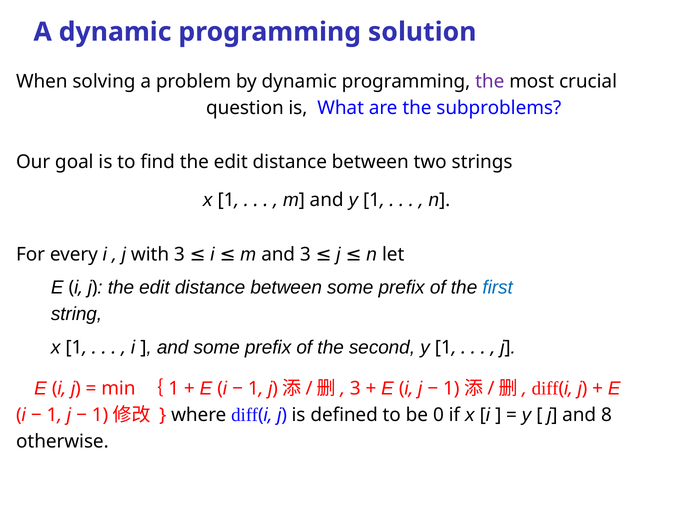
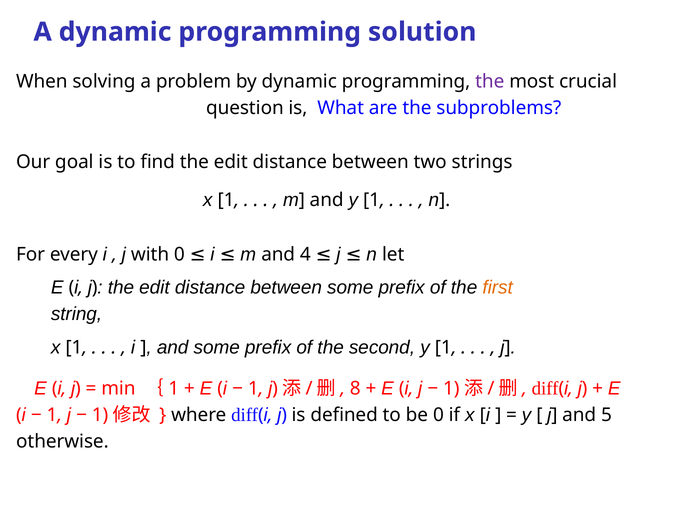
with 3: 3 -> 0 (179, 254)
and 3: 3 -> 4 (305, 254)
first colour: blue -> orange (498, 287)
3: 3 -> 8 (355, 388)
8: 8 -> 5 (606, 415)
